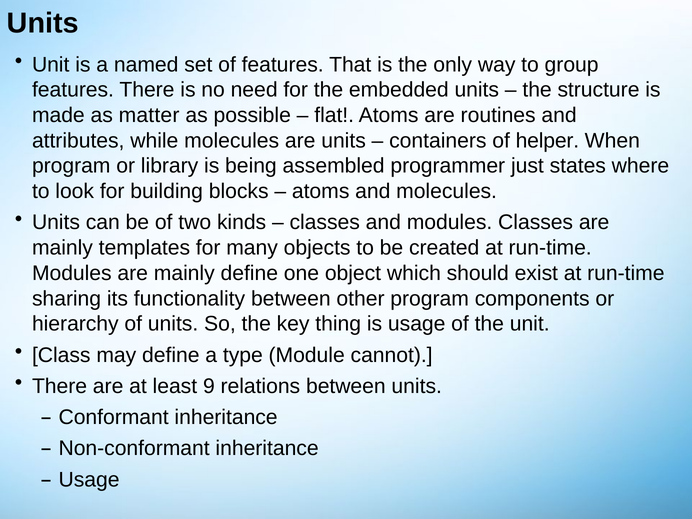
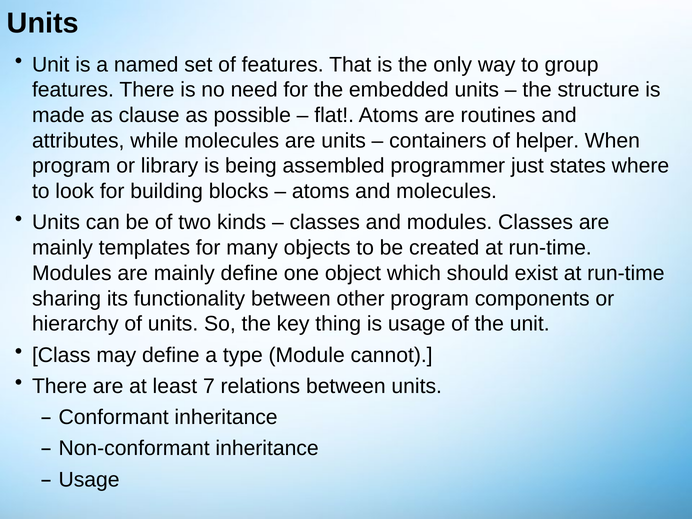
matter: matter -> clause (149, 115)
9: 9 -> 7 (209, 386)
